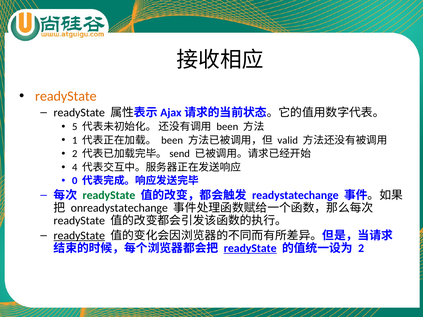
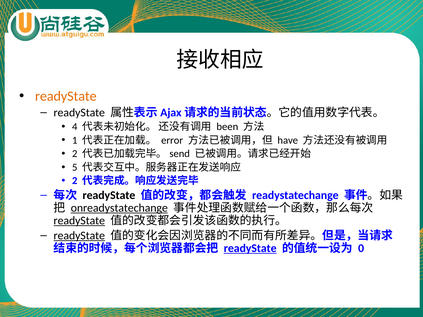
5: 5 -> 4 (75, 127)
been: been -> error (172, 140)
valid: valid -> have (288, 140)
4: 4 -> 5 (75, 167)
0: 0 -> 2 (75, 181)
readyState colour: green -> black (109, 195)
onreadystatechange underline: none -> present (119, 208)
readyState underline: none -> present (79, 221)
2: 2 -> 0 (361, 248)
